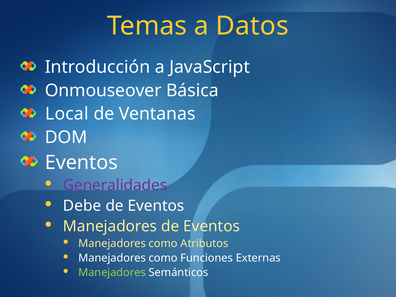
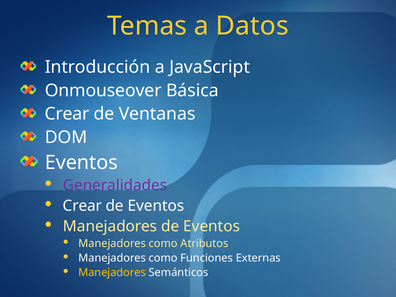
Local: Local -> Crear (67, 114)
Debe: Debe -> Crear (82, 206)
Manejadores colour: light green -> yellow (112, 273)
